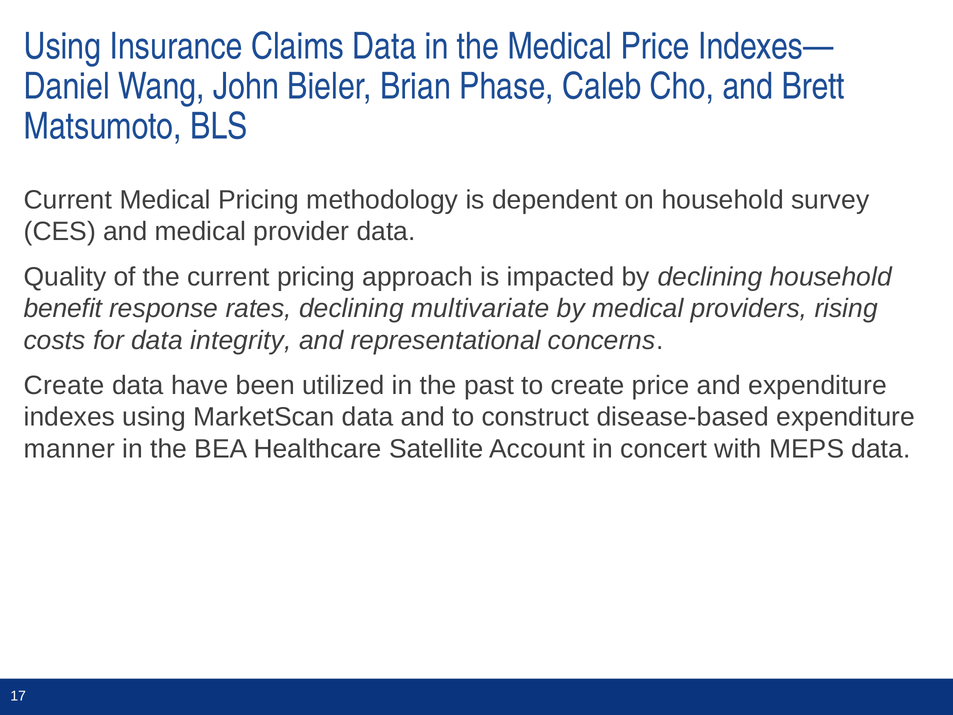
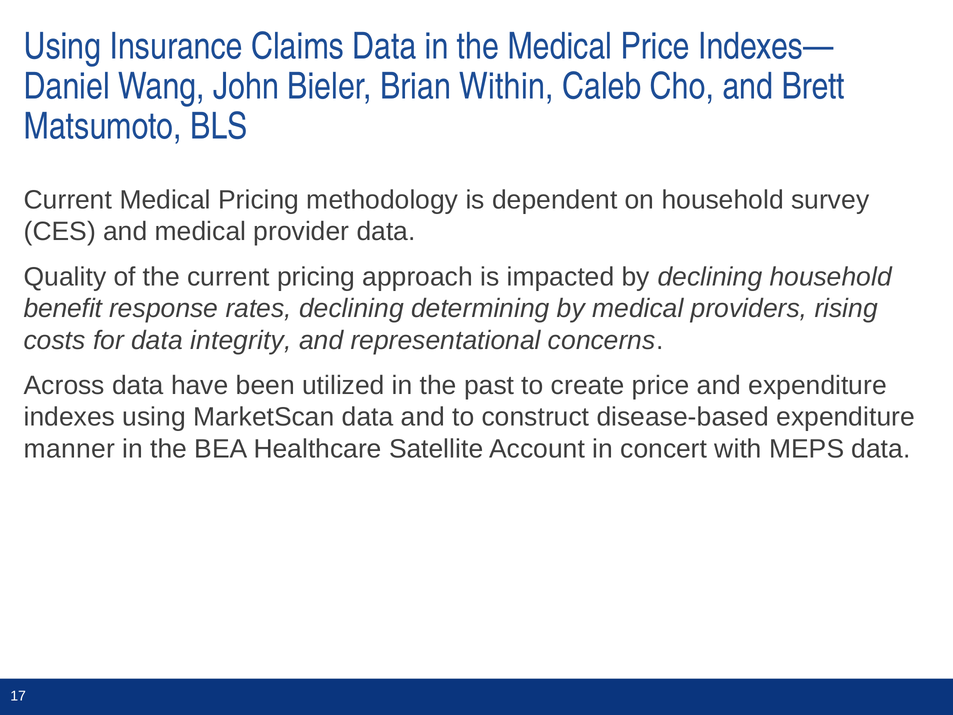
Phase: Phase -> Within (506, 86)
multivariate: multivariate -> determining (480, 308)
Create: Create -> Across (64, 385)
